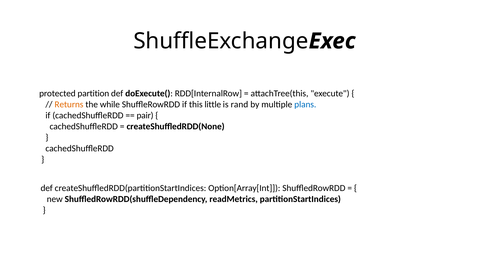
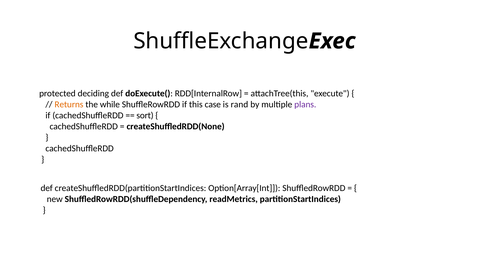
partition: partition -> deciding (93, 94)
little: little -> case (213, 105)
plans colour: blue -> purple (305, 105)
pair: pair -> sort (145, 116)
